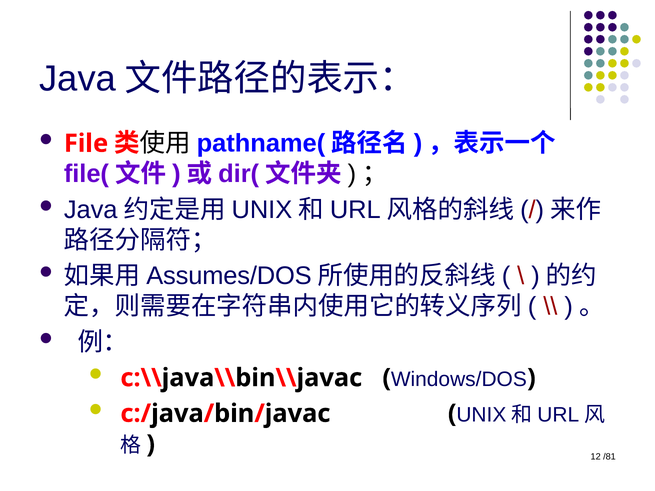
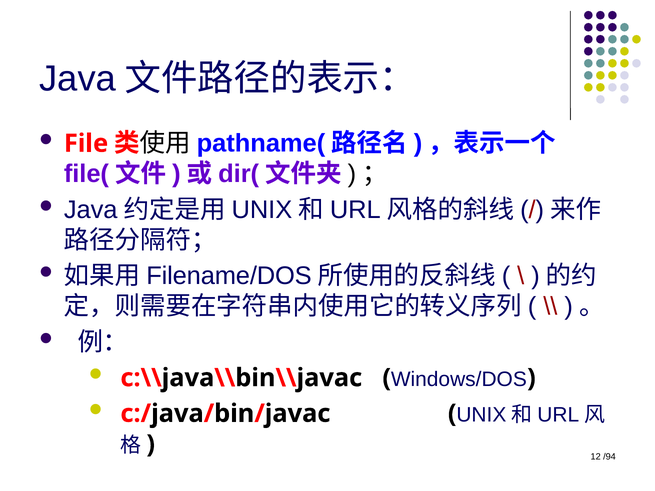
Assumes/DOS: Assumes/DOS -> Filename/DOS (229, 276)
/81: /81 -> /94 (609, 457)
